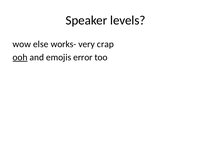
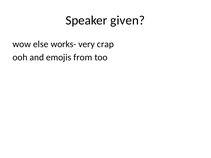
levels: levels -> given (128, 20)
ooh underline: present -> none (20, 57)
error: error -> from (83, 57)
